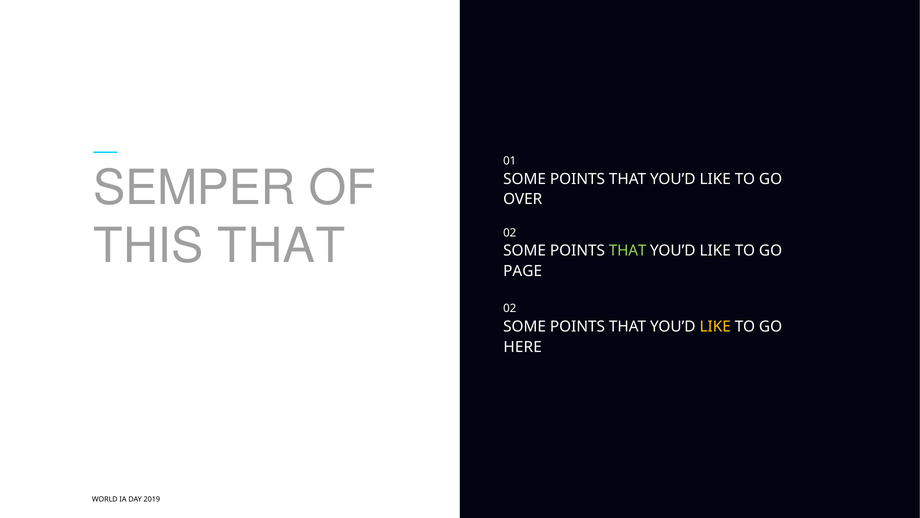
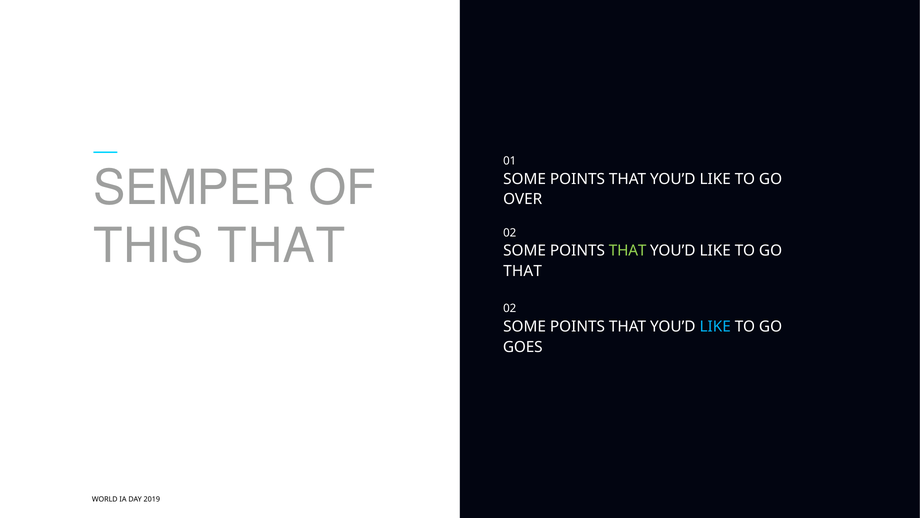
PAGE: PAGE -> THAT (523, 271)
LIKE colour: yellow -> light blue (715, 327)
HERE: HERE -> GOES (523, 347)
